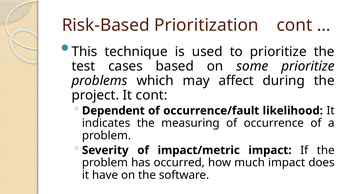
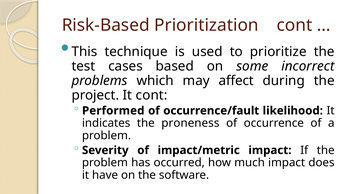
some prioritize: prioritize -> incorrect (308, 66)
Dependent: Dependent -> Performed (113, 111)
measuring: measuring -> proneness (190, 123)
